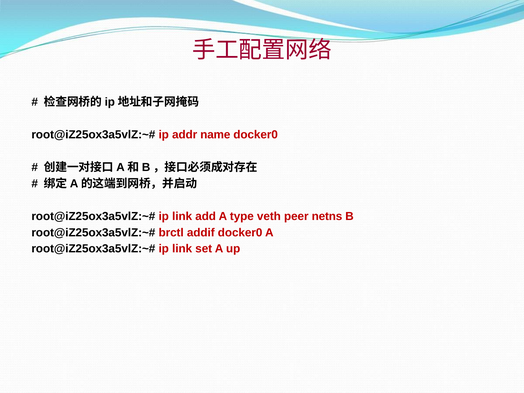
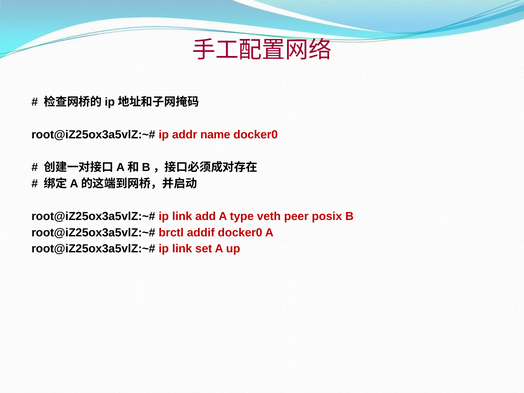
netns: netns -> posix (327, 216)
